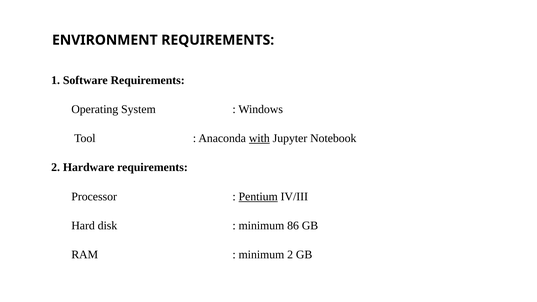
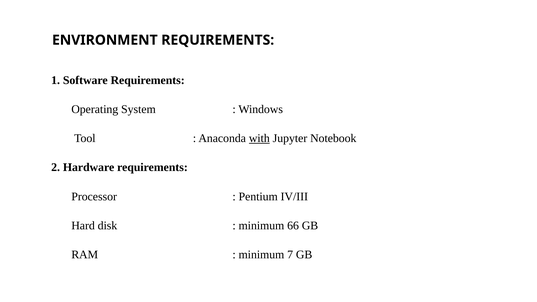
Pentium underline: present -> none (258, 197)
86: 86 -> 66 (293, 226)
minimum 2: 2 -> 7 (290, 255)
